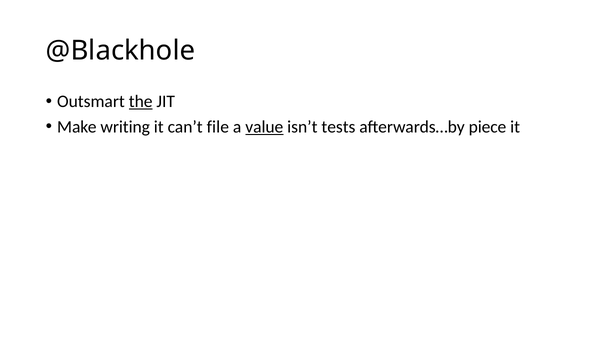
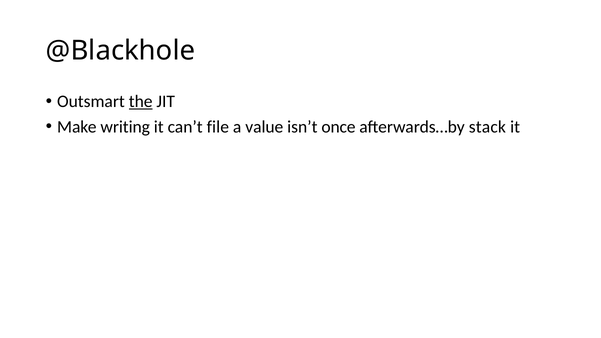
value underline: present -> none (264, 127)
tests: tests -> once (338, 127)
piece: piece -> stack (487, 127)
